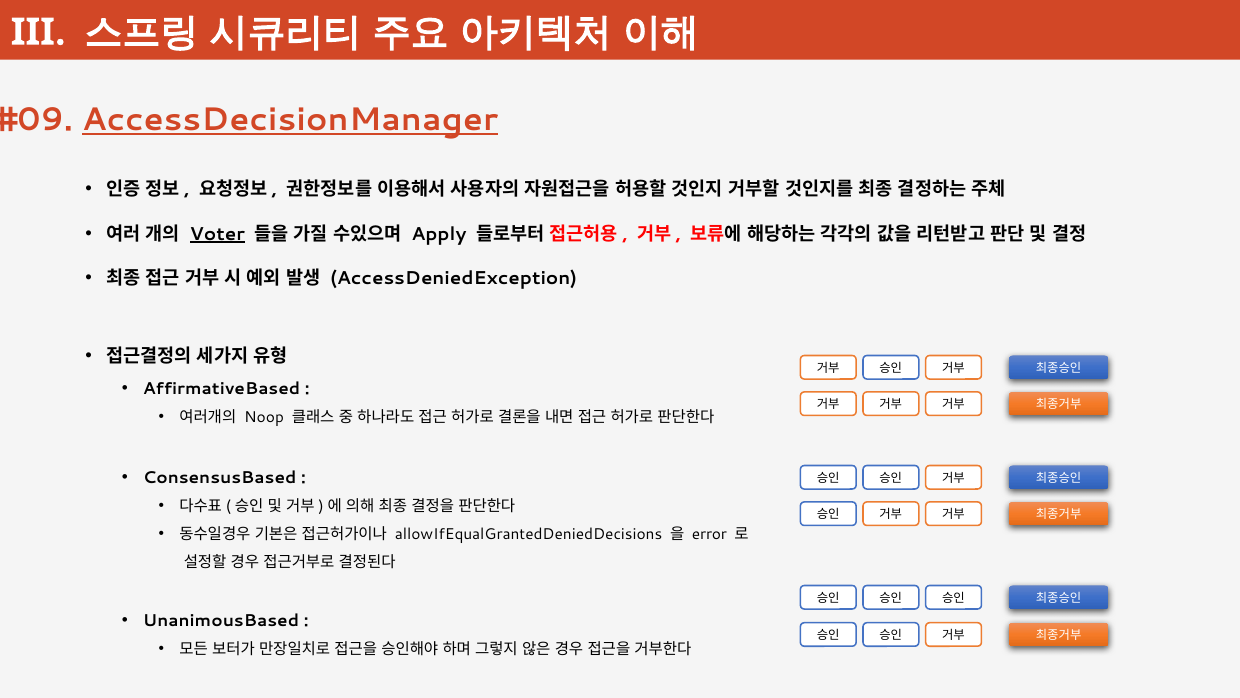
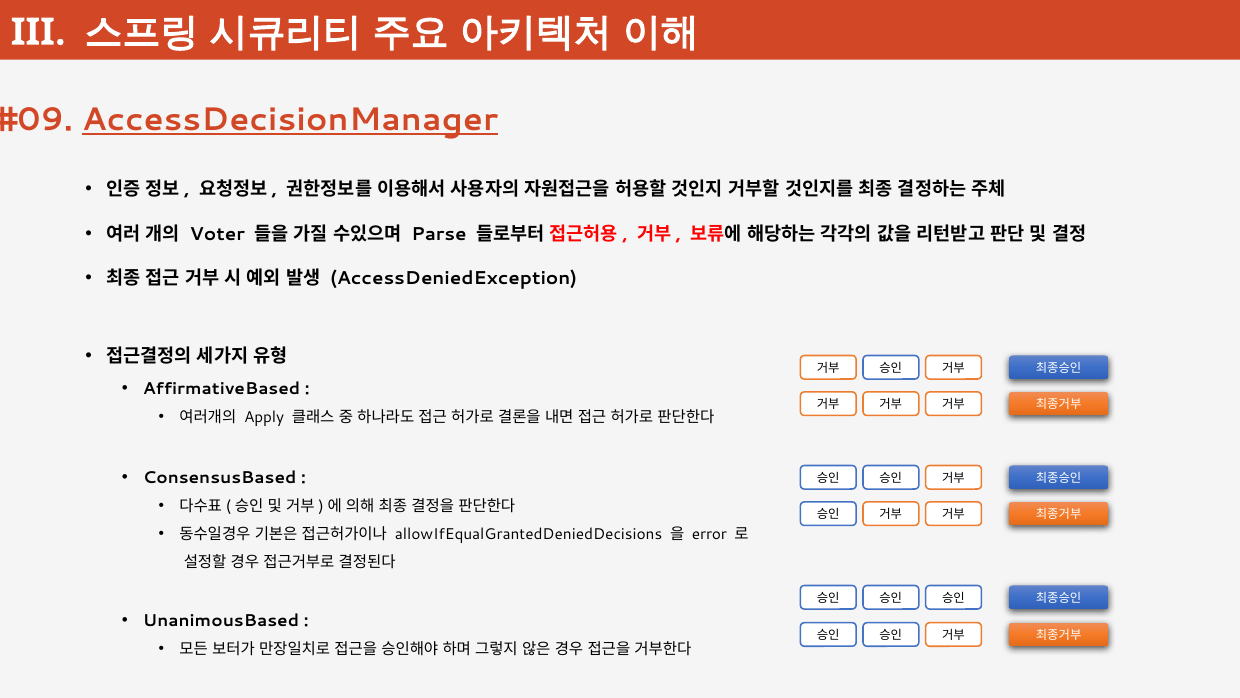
Voter underline: present -> none (217, 234)
Apply: Apply -> Parse (439, 234)
Noop: Noop -> Apply (264, 417)
